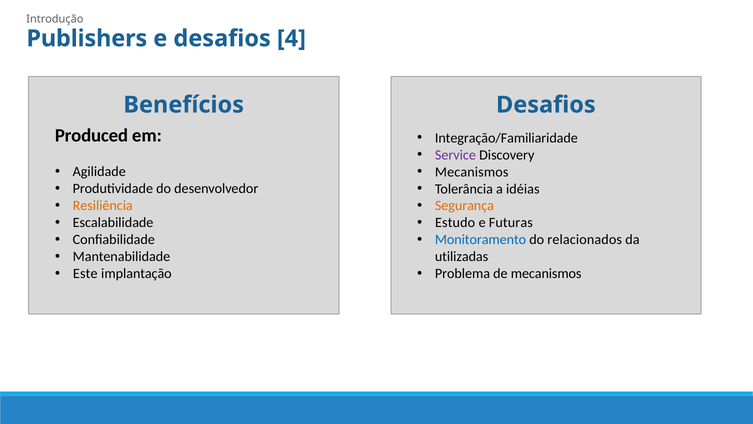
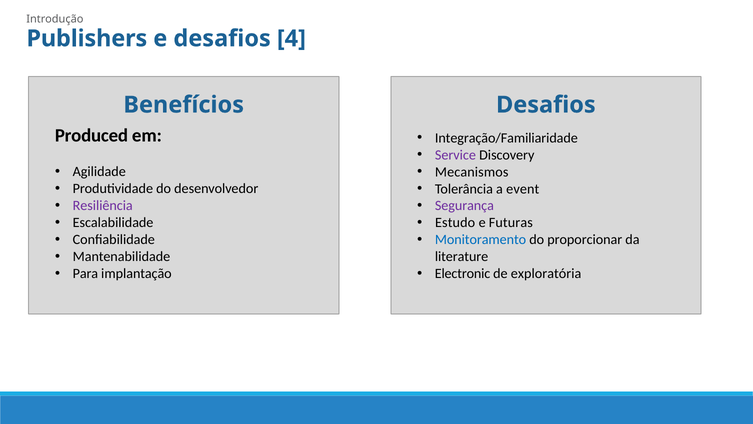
idéias: idéias -> event (523, 189)
Resiliência colour: orange -> purple (103, 206)
Segurança colour: orange -> purple (464, 206)
relacionados: relacionados -> proporcionar (585, 239)
utilizadas: utilizadas -> literature (462, 256)
Este: Este -> Para (85, 273)
Problema: Problema -> Electronic (463, 273)
de mecanismos: mecanismos -> exploratória (546, 273)
